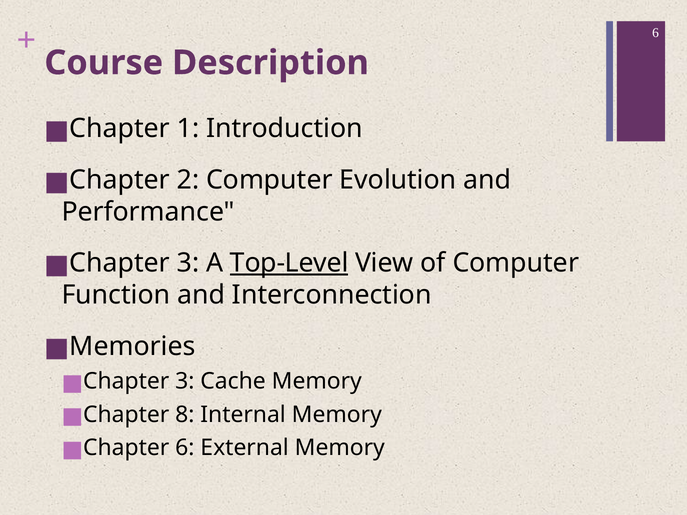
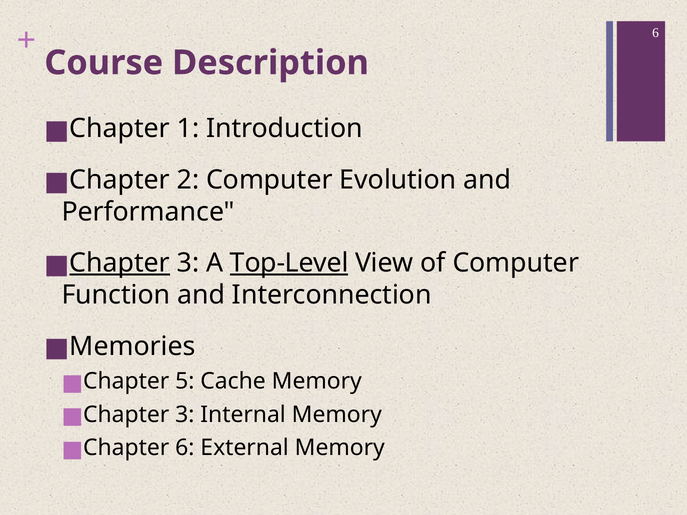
Chapter underline: none -> present (120, 263)
3: 3 -> 5 (185, 382)
8: 8 -> 3 (185, 415)
